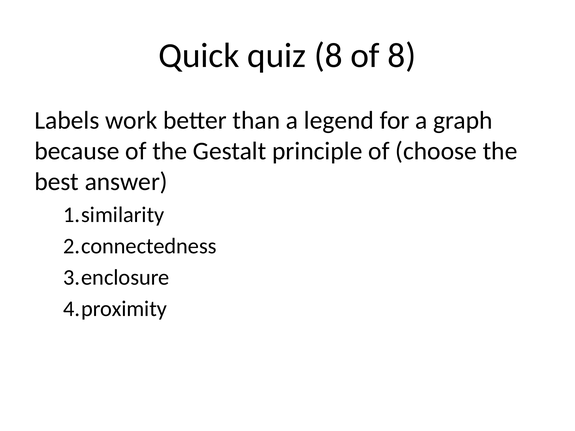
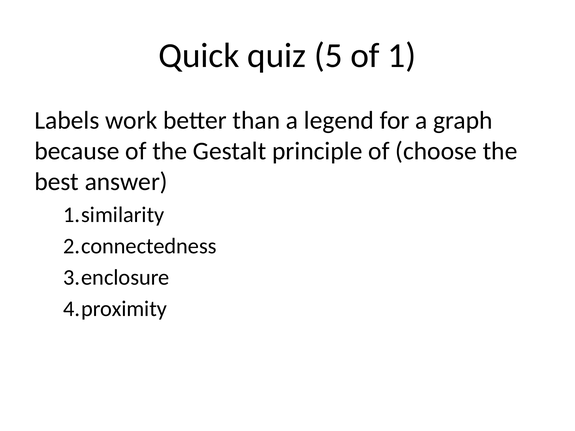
quiz 8: 8 -> 5 (328, 56)
of 8: 8 -> 1 (402, 56)
